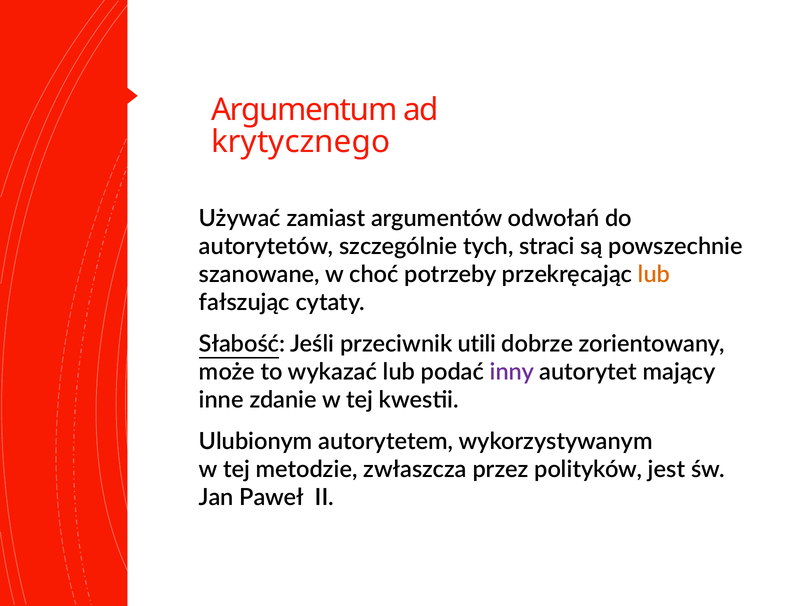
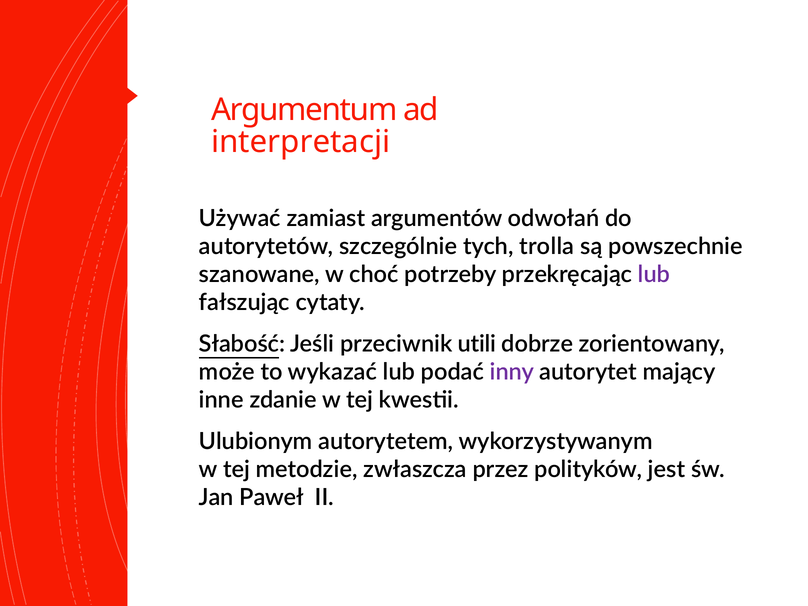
krytycznego: krytycznego -> interpretacji (301, 142)
straci: straci -> trolla (547, 246)
lub colour: orange -> purple (654, 274)
